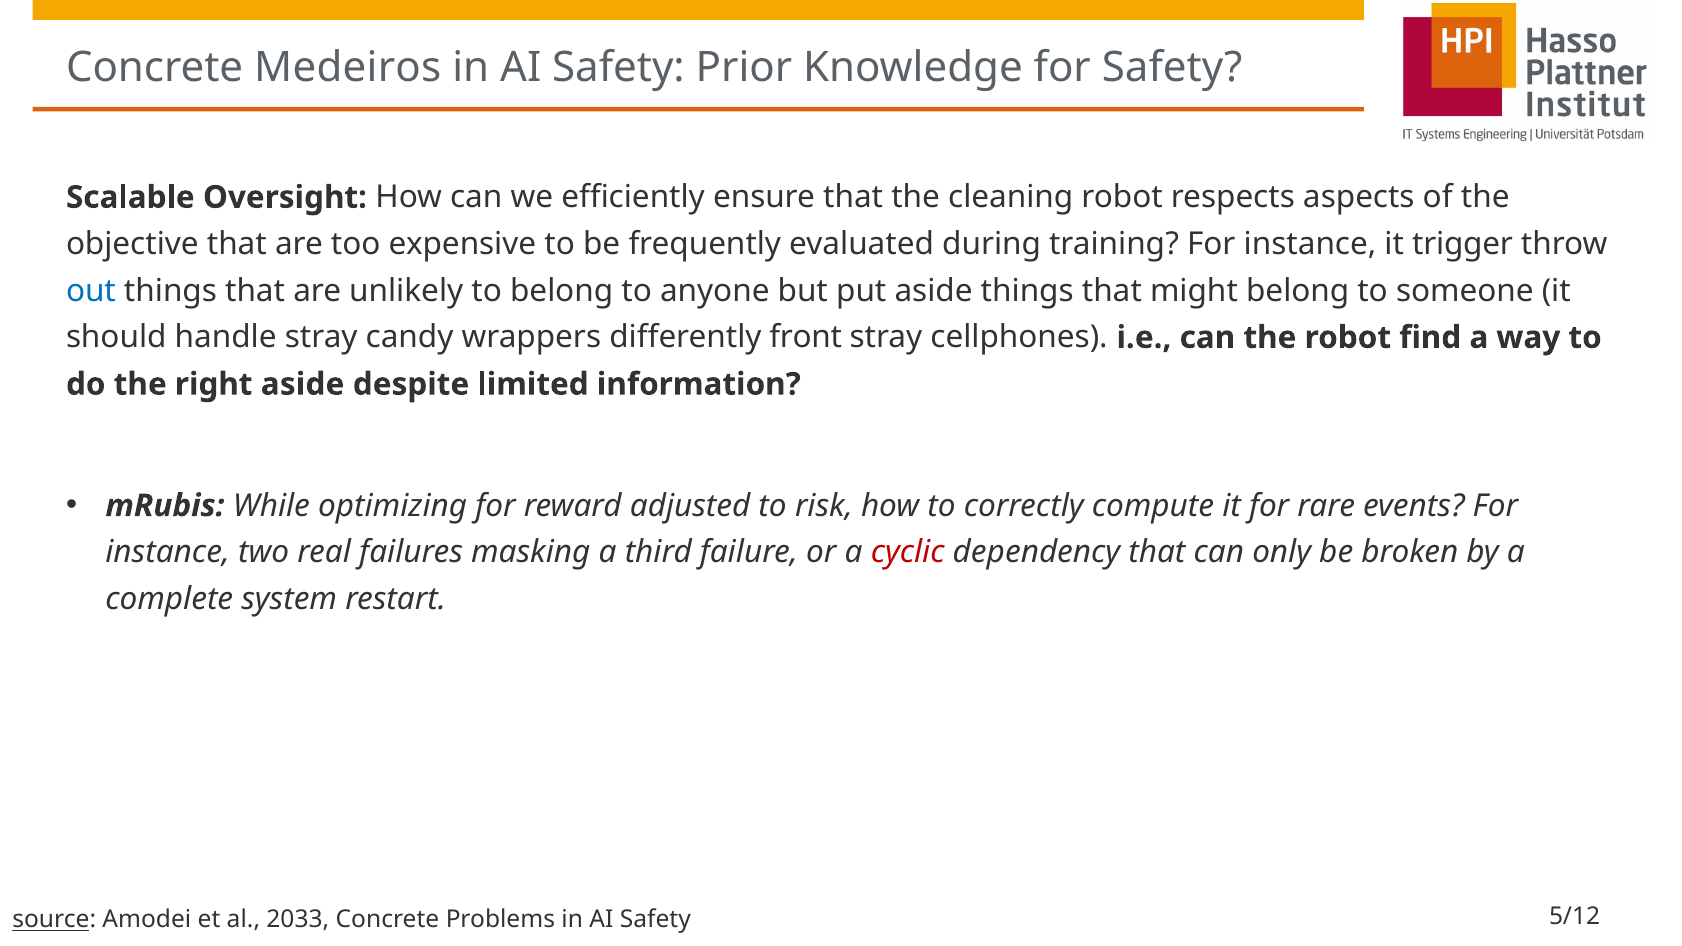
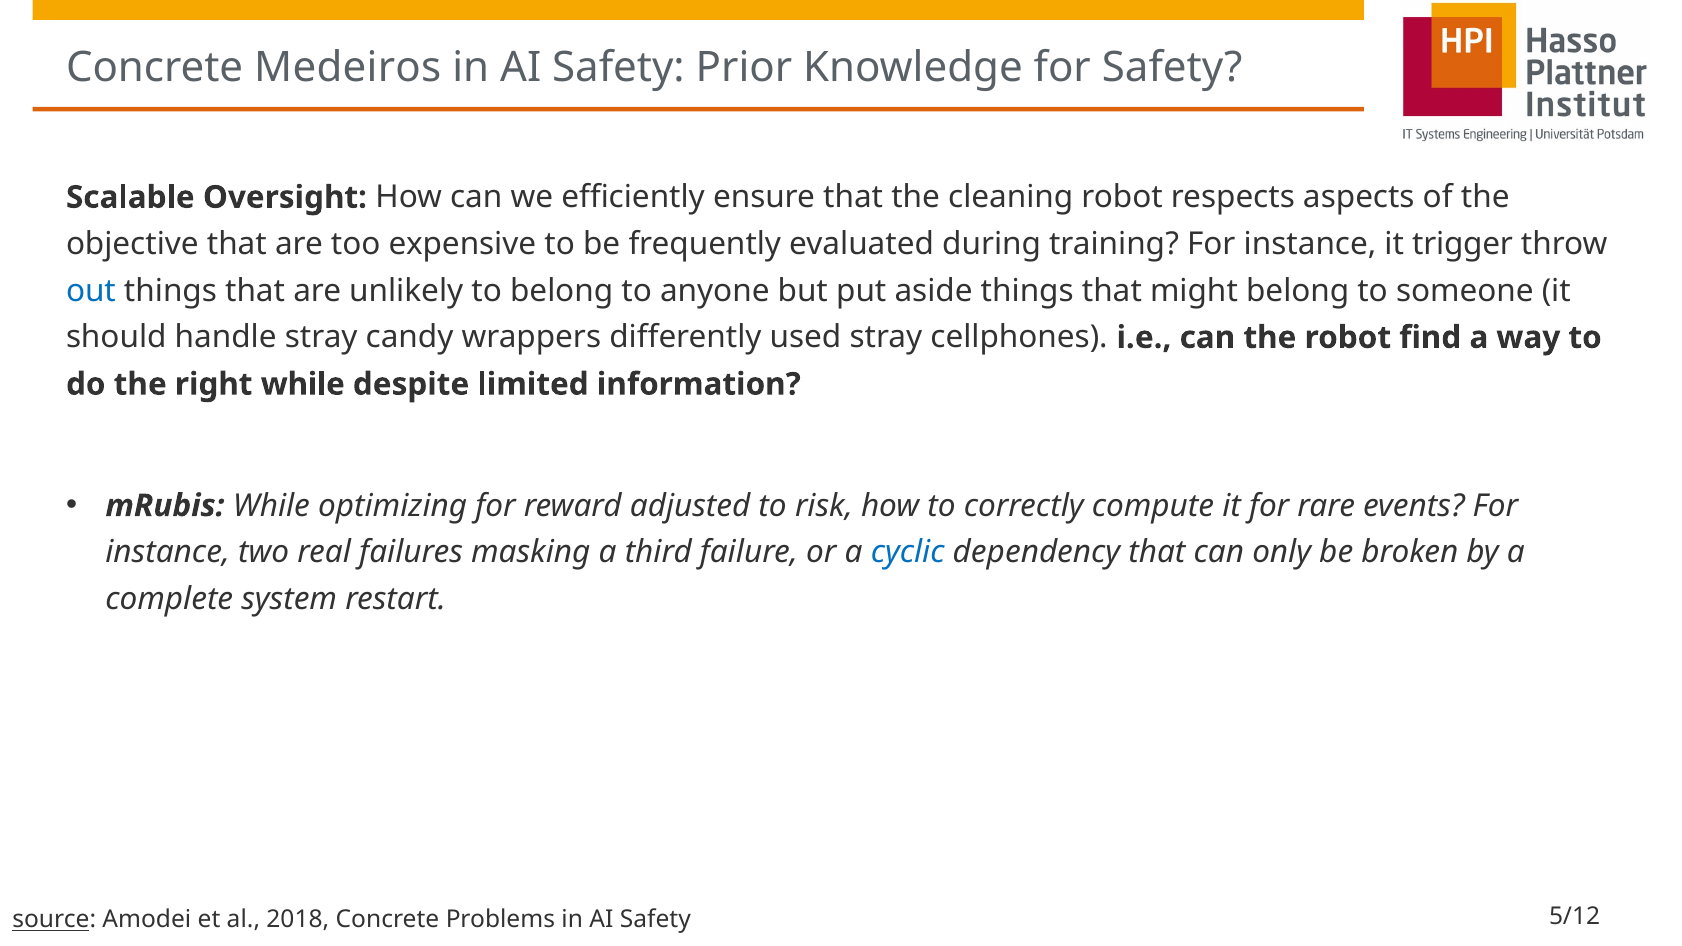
front: front -> used (805, 338)
right aside: aside -> while (303, 384)
cyclic colour: red -> blue (908, 553)
2033: 2033 -> 2018 (298, 919)
